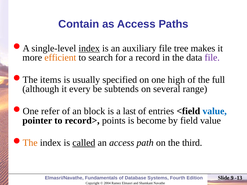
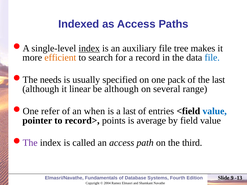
Contain: Contain -> Indexed (79, 24)
file colour: purple -> blue (212, 58)
items: items -> needs (51, 80)
high: high -> pack (176, 80)
the full: full -> last (218, 80)
every: every -> linear (80, 89)
be subtends: subtends -> although (122, 89)
block: block -> when (94, 111)
become: become -> average (151, 121)
The colour: orange -> purple (30, 143)
called underline: present -> none (84, 143)
